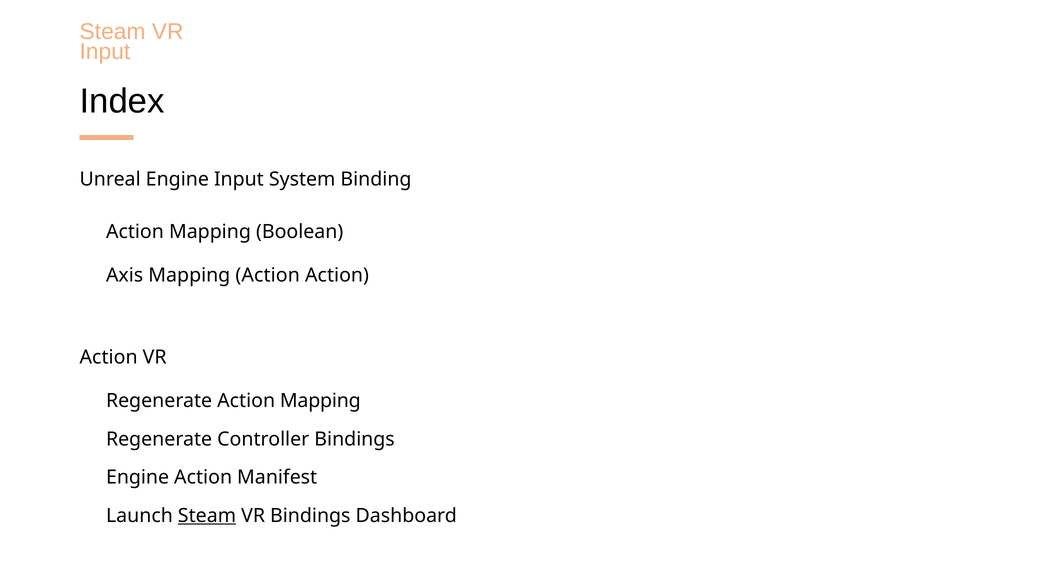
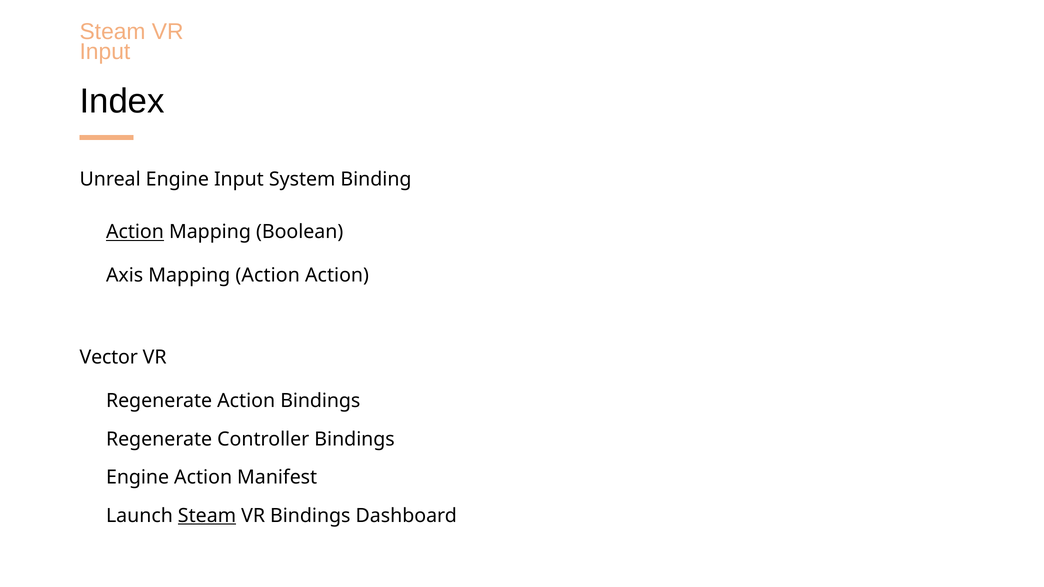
Action underline: none -> present (135, 232)
Action: Action -> Vector (109, 357)
Regenerate Action Mapping: Mapping -> Bindings (320, 401)
